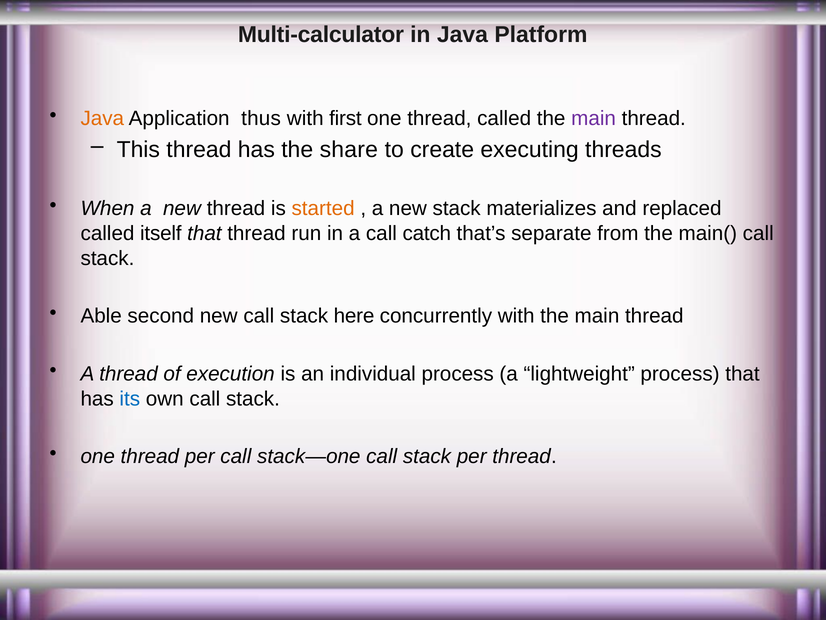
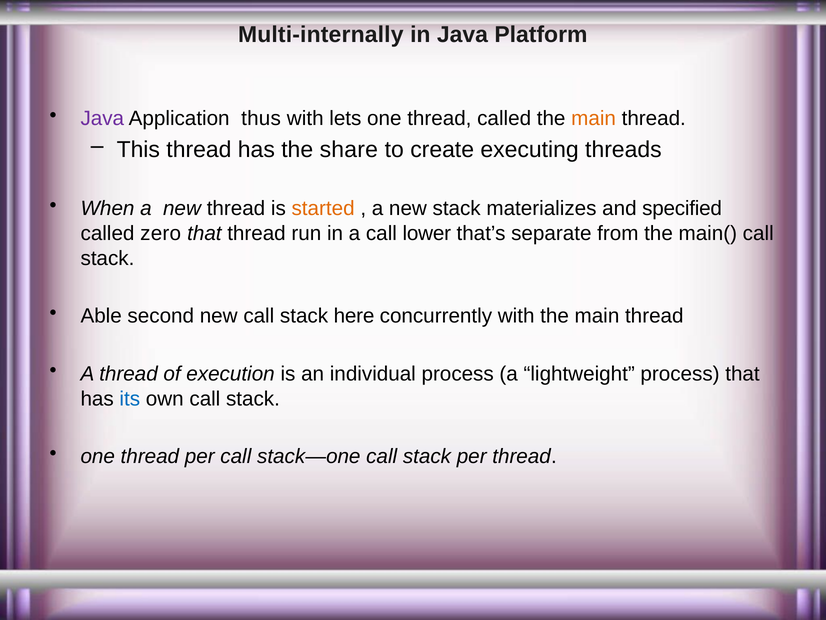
Multi-calculator: Multi-calculator -> Multi-internally (321, 35)
Java colour: orange -> purple (102, 118)
first: first -> lets (345, 118)
main colour: purple -> orange (594, 118)
replaced: replaced -> specified (682, 208)
itself: itself -> zero (161, 233)
catch: catch -> lower (427, 233)
